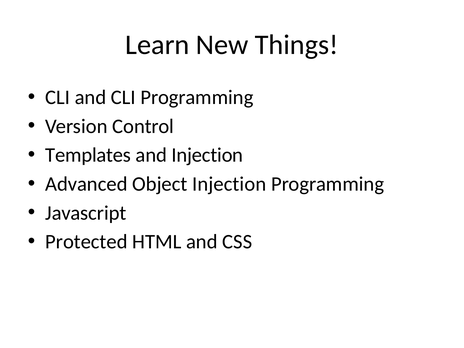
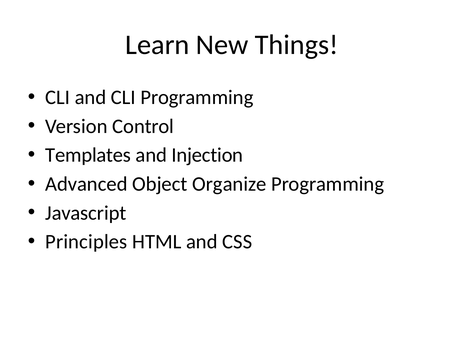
Object Injection: Injection -> Organize (229, 184)
Protected: Protected -> Principles (86, 242)
